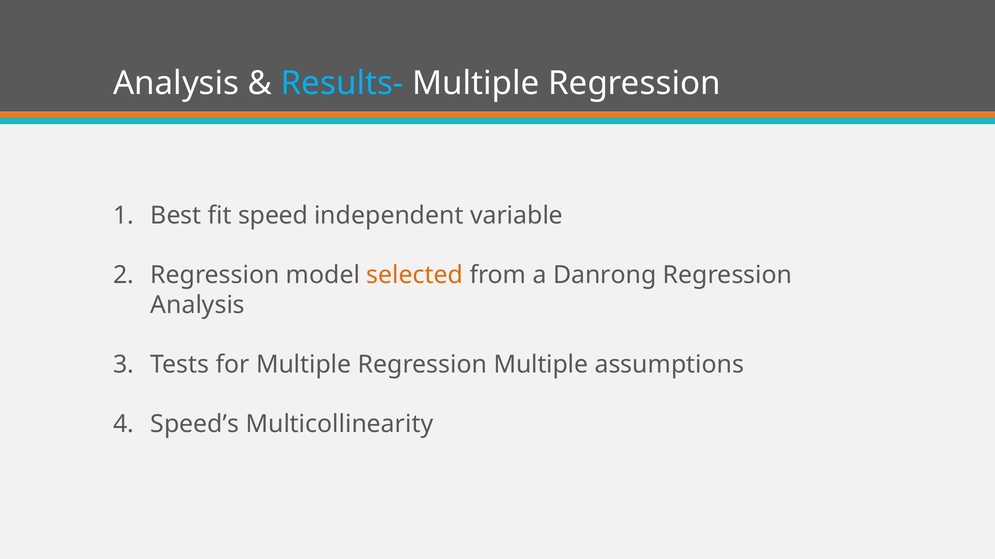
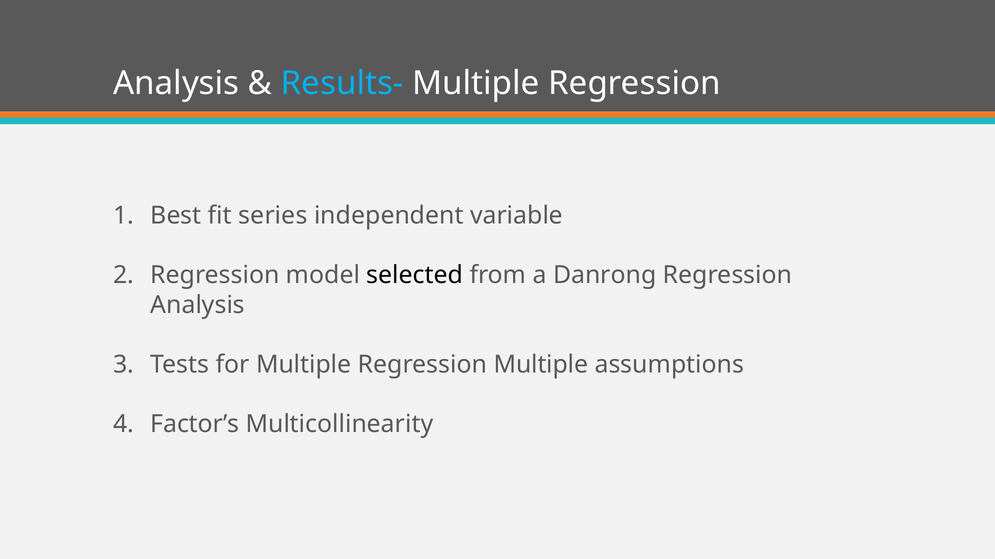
speed: speed -> series (273, 216)
selected colour: orange -> black (415, 276)
Speed’s: Speed’s -> Factor’s (195, 425)
